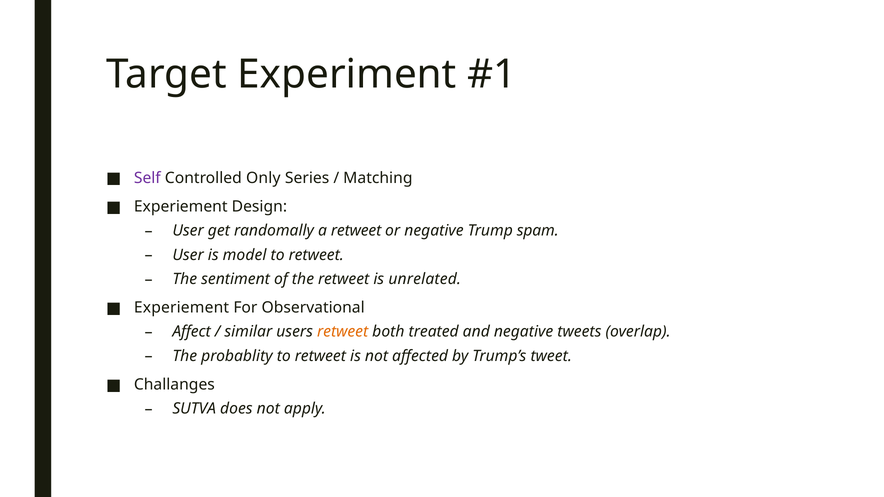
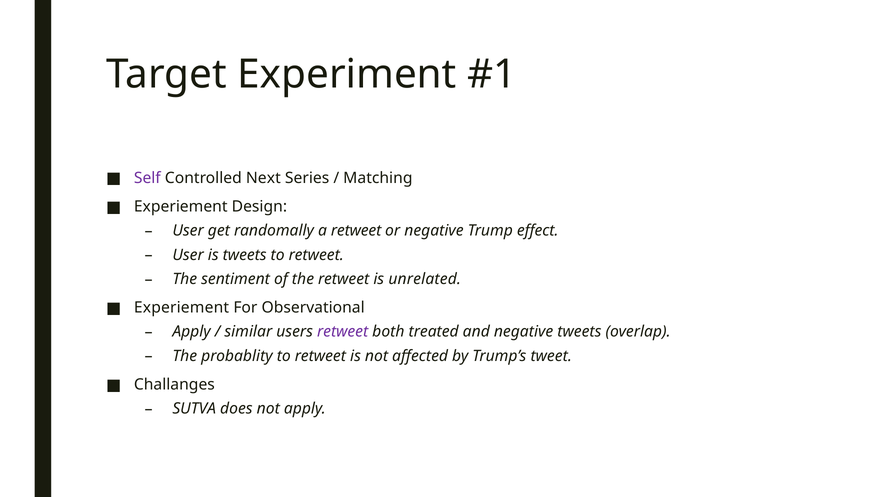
Only: Only -> Next (263, 178)
spam: spam -> effect (538, 231)
is model: model -> tweets (245, 255)
Affect: Affect -> Apply (192, 332)
retweet colour: orange -> purple (343, 332)
